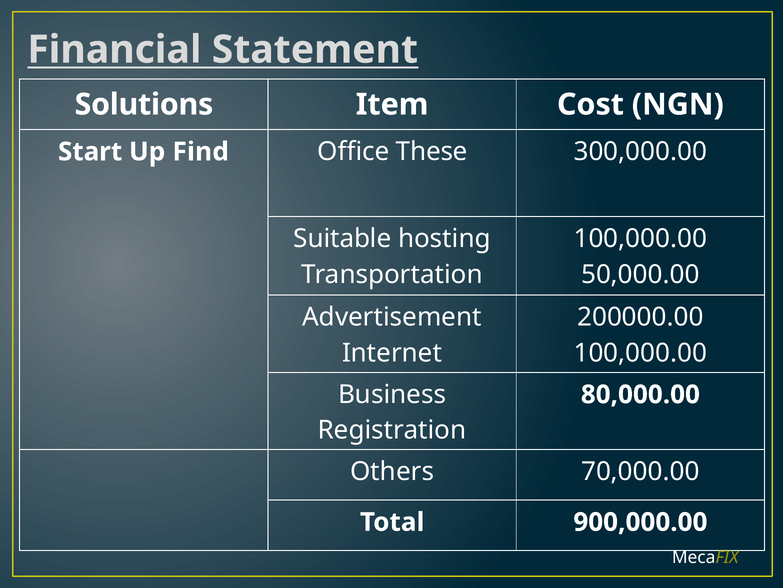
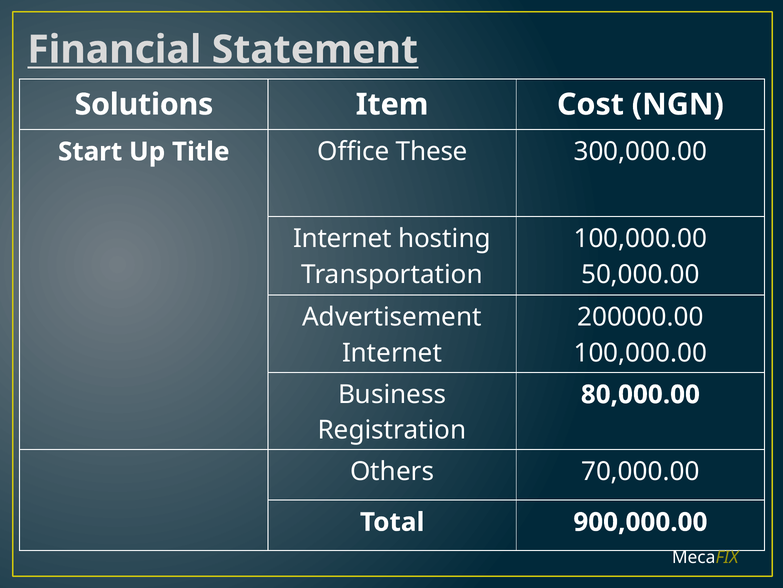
Find: Find -> Title (201, 152)
Suitable: Suitable -> Internet (342, 238)
